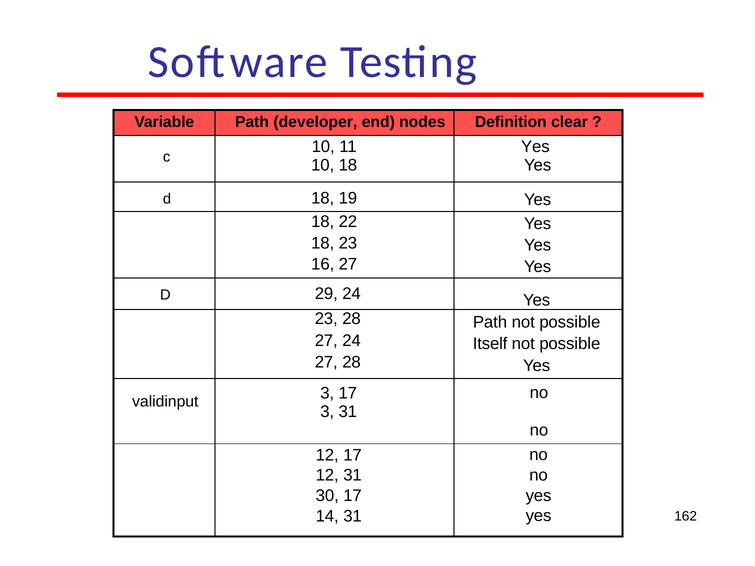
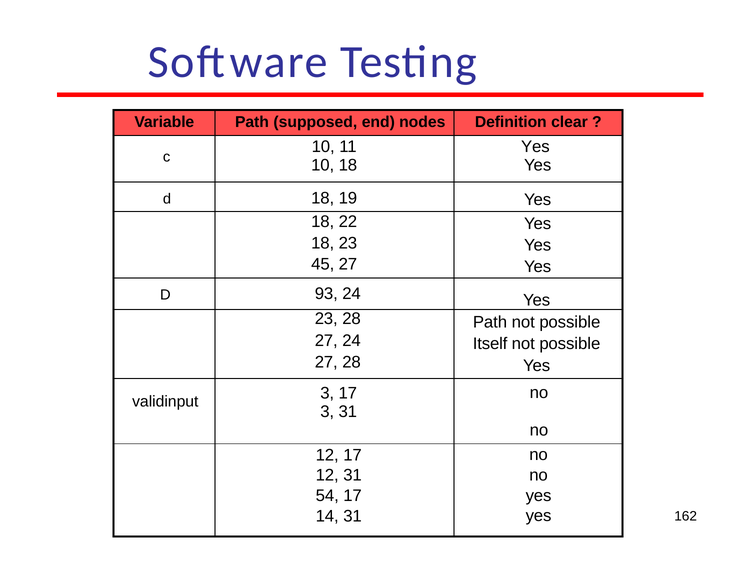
developer: developer -> supposed (315, 122)
16: 16 -> 45 (323, 265)
29: 29 -> 93 (326, 294)
30: 30 -> 54 (327, 496)
